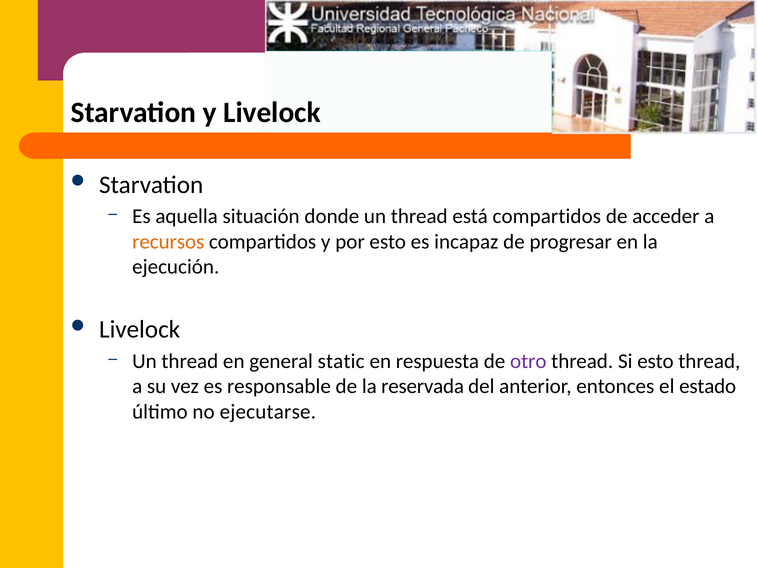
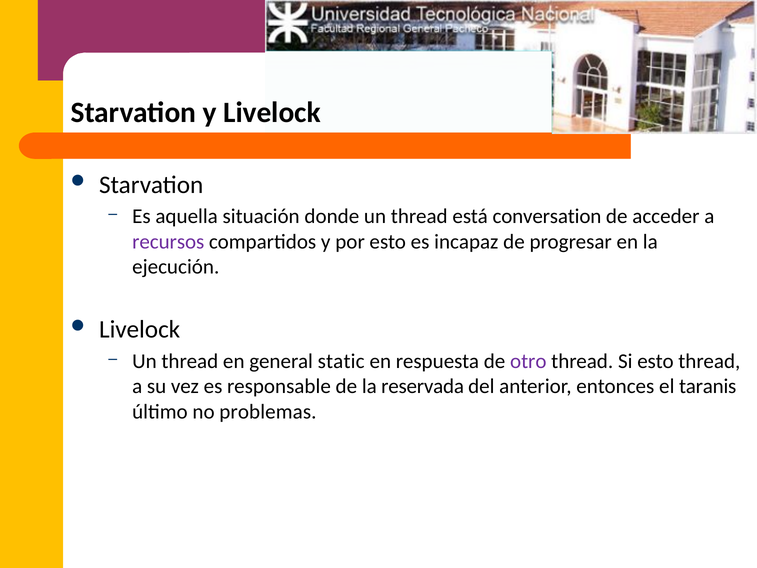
está compartidos: compartidos -> conversation (547, 216)
recursos colour: orange -> purple (168, 242)
estado: estado -> taranis (708, 386)
ejecutarse: ejecutarse -> problemas (268, 412)
